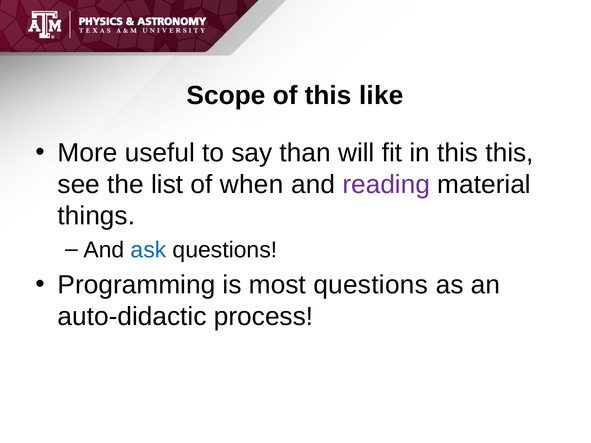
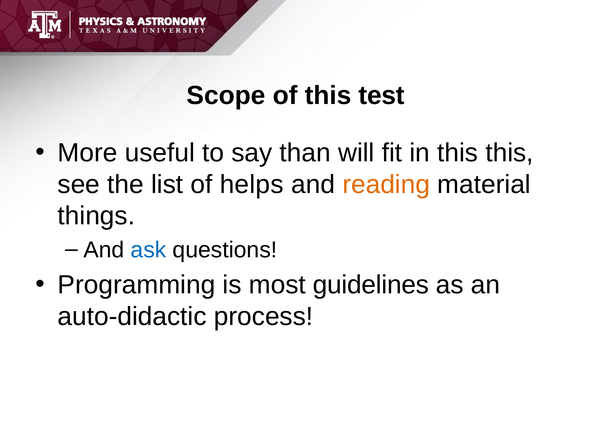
like: like -> test (382, 96)
when: when -> helps (252, 185)
reading colour: purple -> orange (386, 185)
most questions: questions -> guidelines (371, 285)
